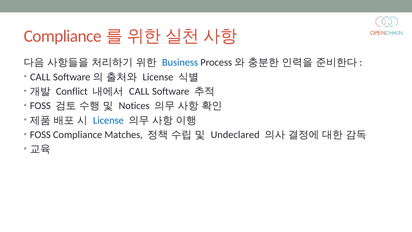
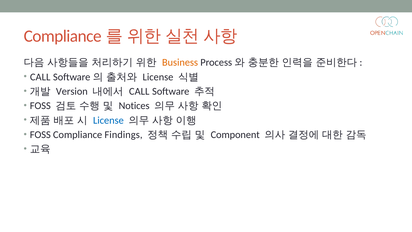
Business colour: blue -> orange (180, 63)
Conflict: Conflict -> Version (72, 91)
Matches: Matches -> Findings (124, 135)
Undeclared: Undeclared -> Component (235, 135)
